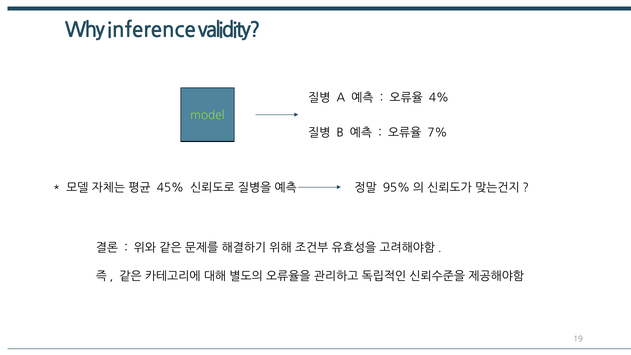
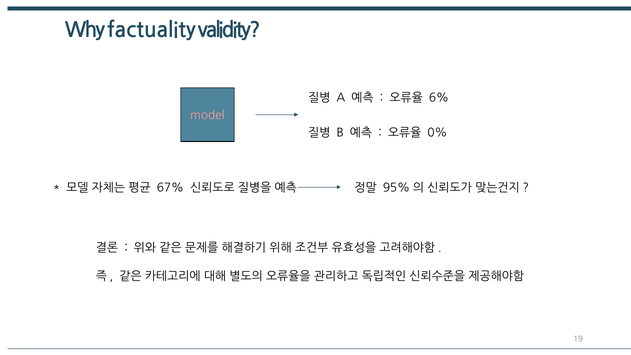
inference: inference -> factuality (151, 31)
4%: 4% -> 6% (439, 98)
model colour: light green -> pink (207, 115)
7%: 7% -> 0% (437, 133)
45%: 45% -> 67% (170, 188)
